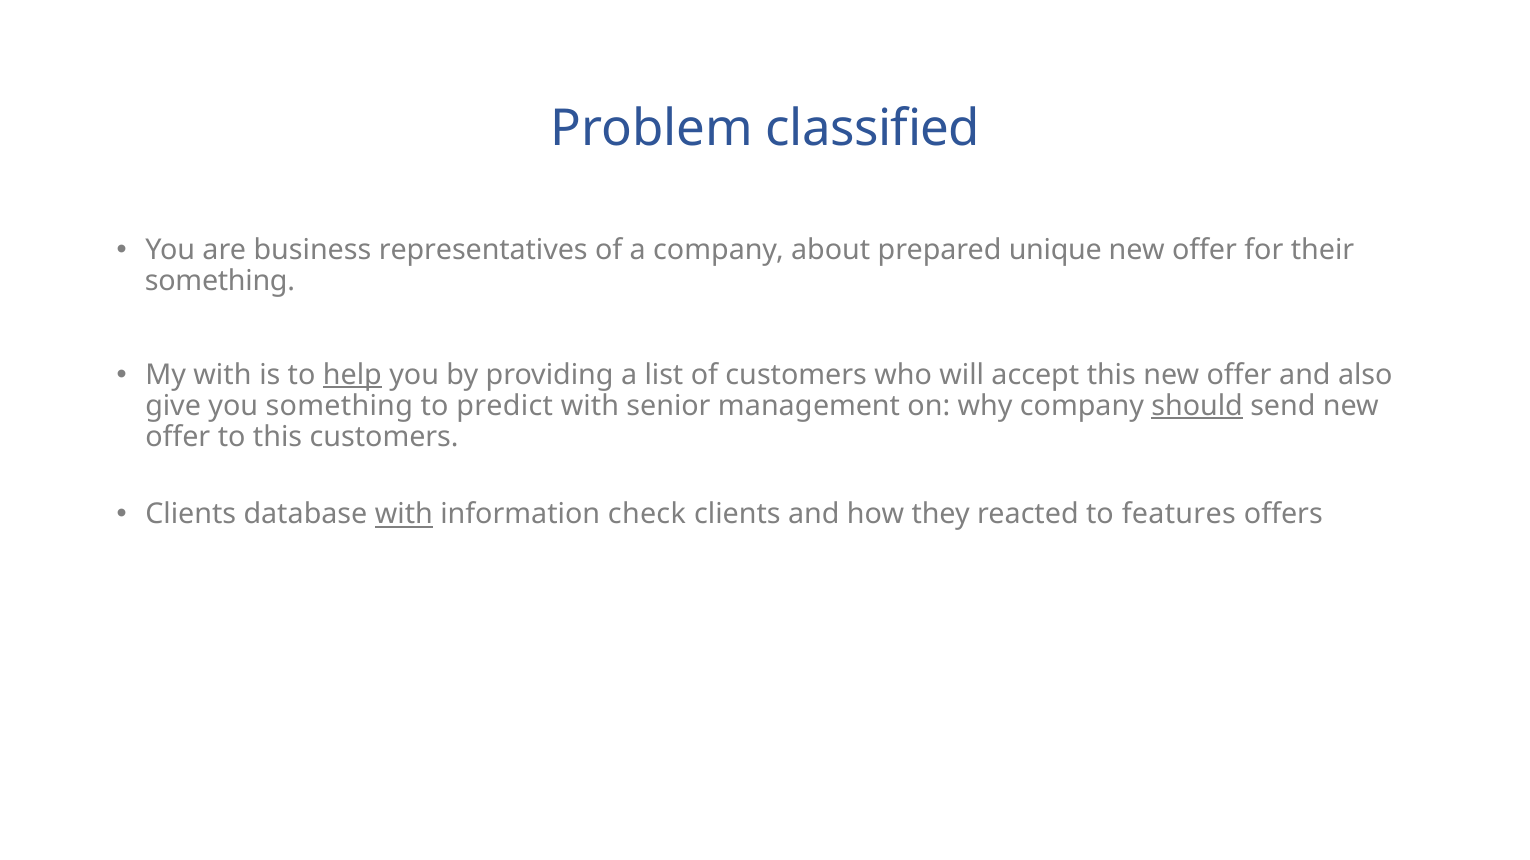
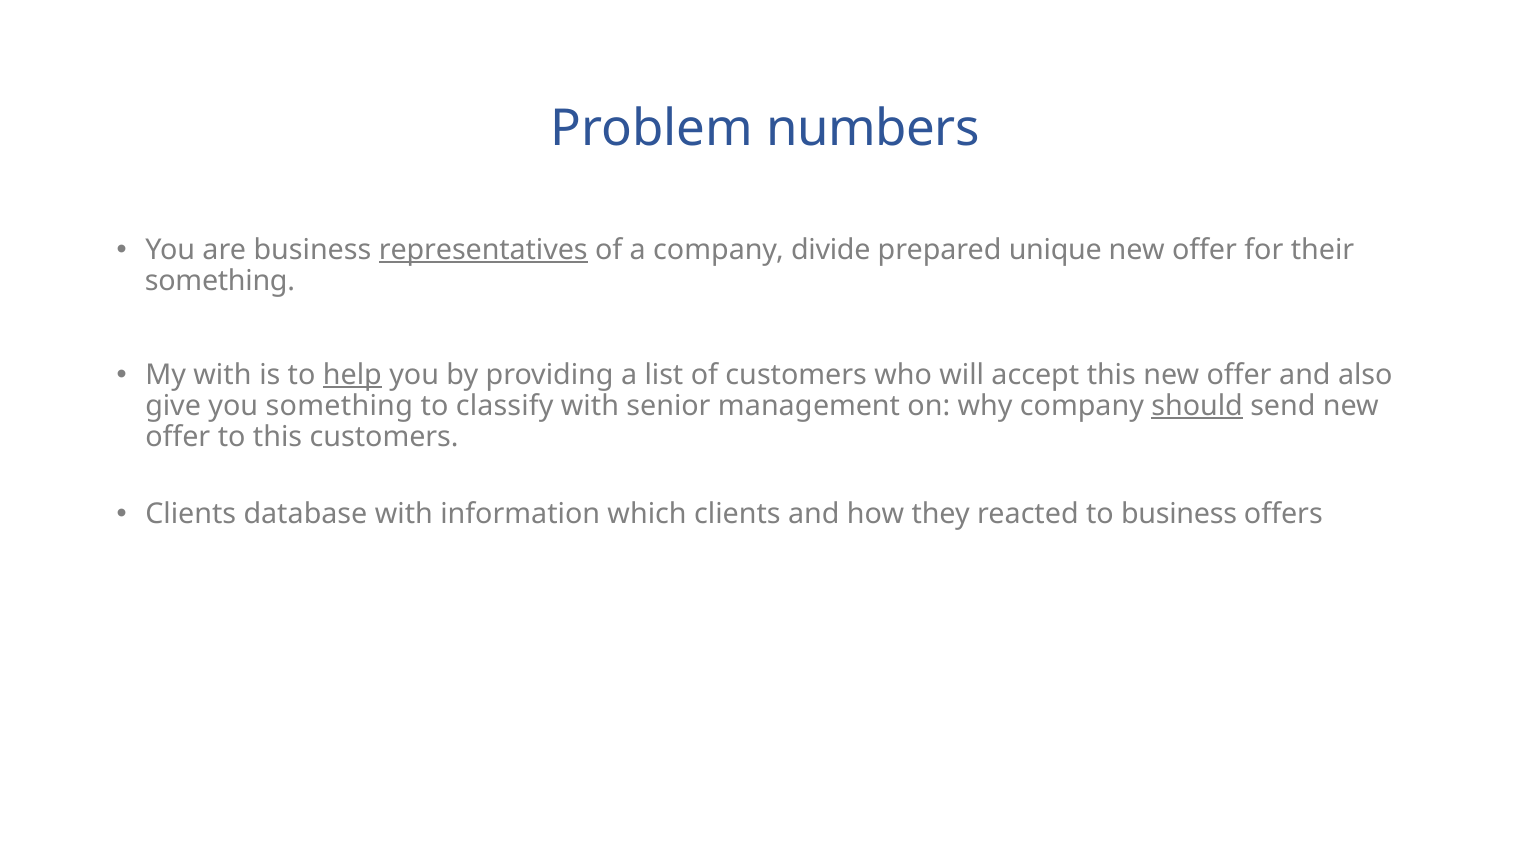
classified: classified -> numbers (873, 129)
representatives underline: none -> present (483, 250)
about: about -> divide (831, 250)
predict: predict -> classify (505, 406)
with underline: present -> none (404, 515)
check: check -> which (647, 515)
to features: features -> business (1179, 515)
